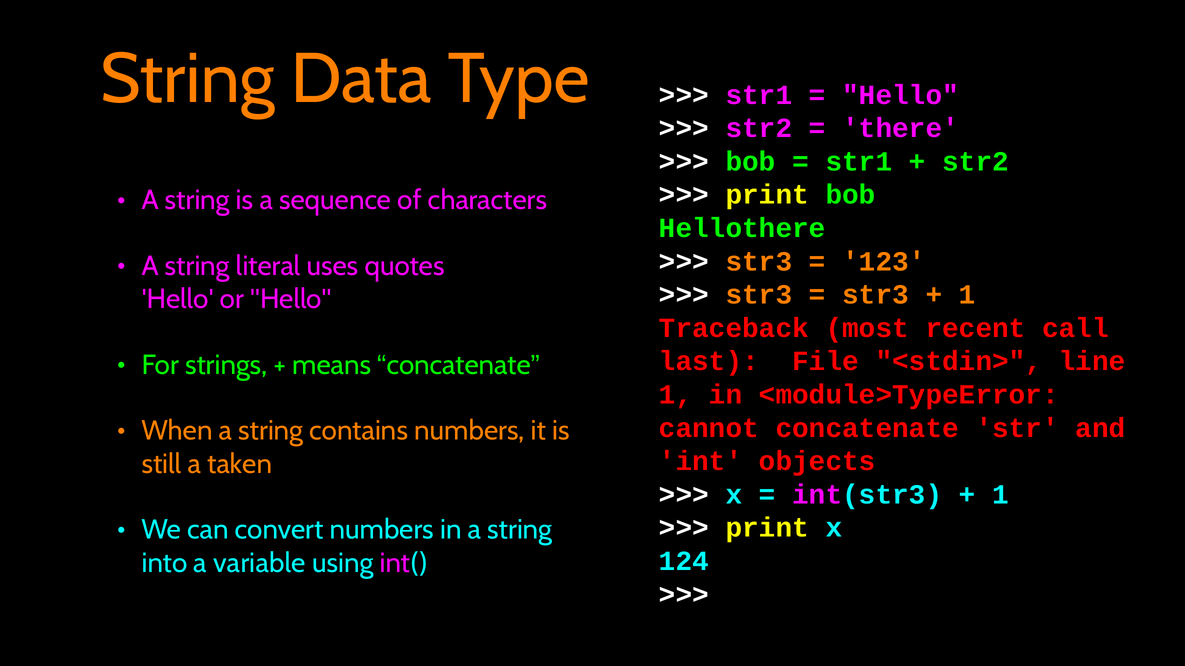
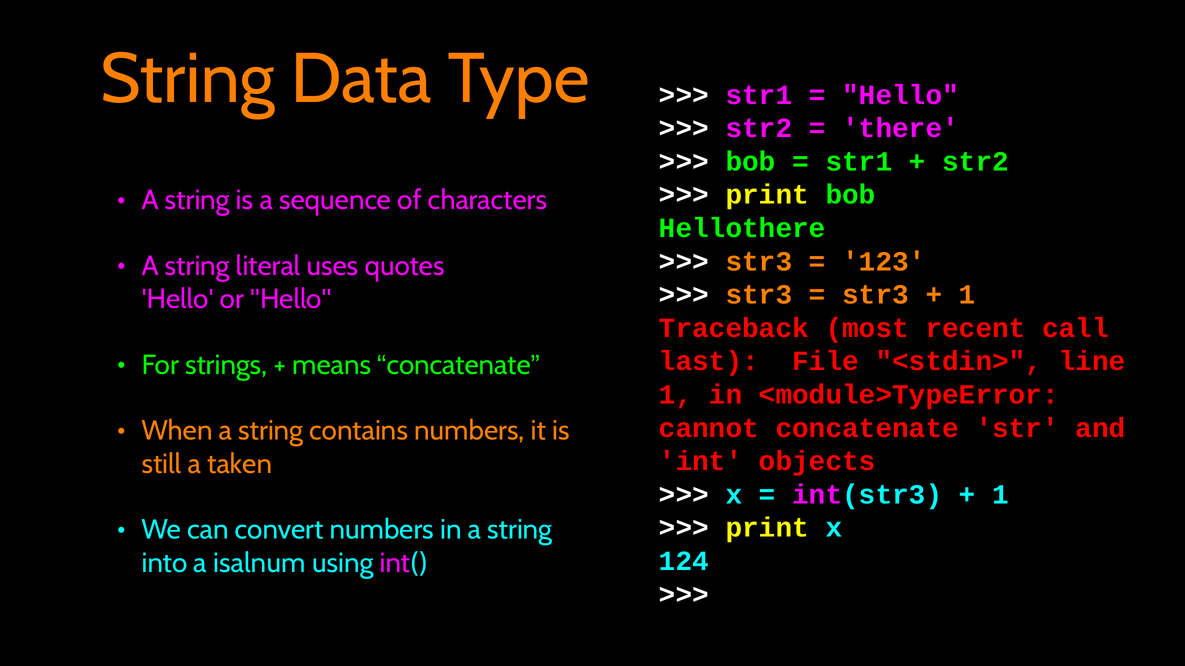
variable: variable -> isalnum (259, 563)
